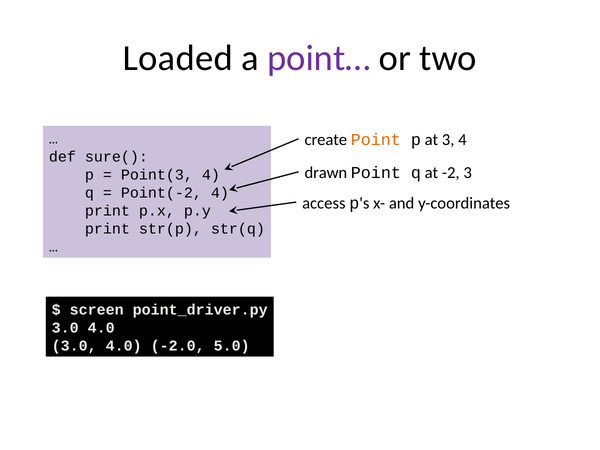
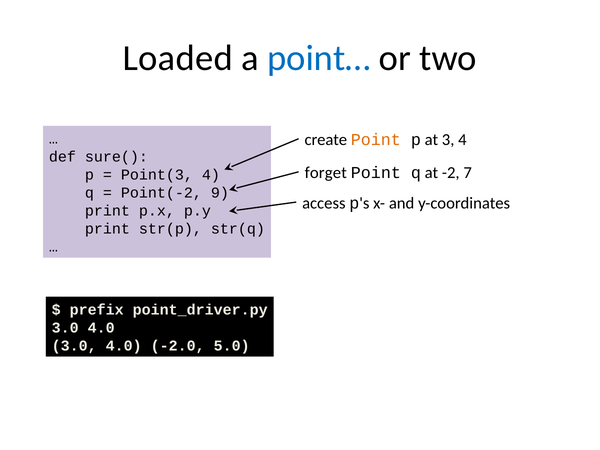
point… colour: purple -> blue (319, 58)
drawn: drawn -> forget (326, 173)
-2 3: 3 -> 7 (468, 173)
Point(-2 4: 4 -> 9 (220, 193)
screen: screen -> prefix (97, 310)
